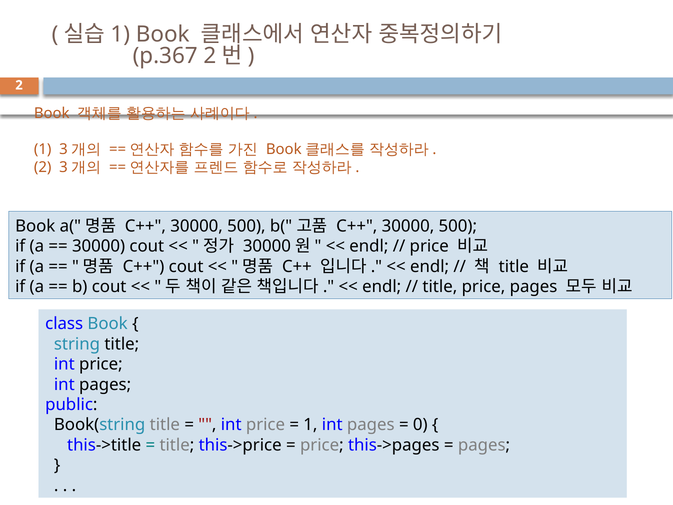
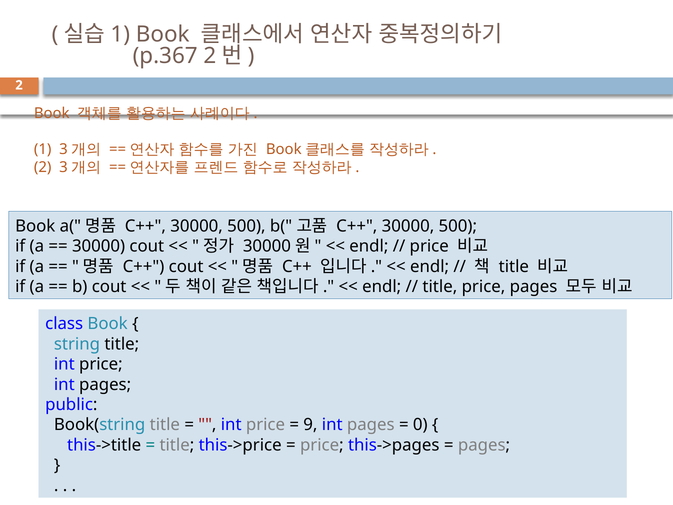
1: 1 -> 9 (310, 425)
